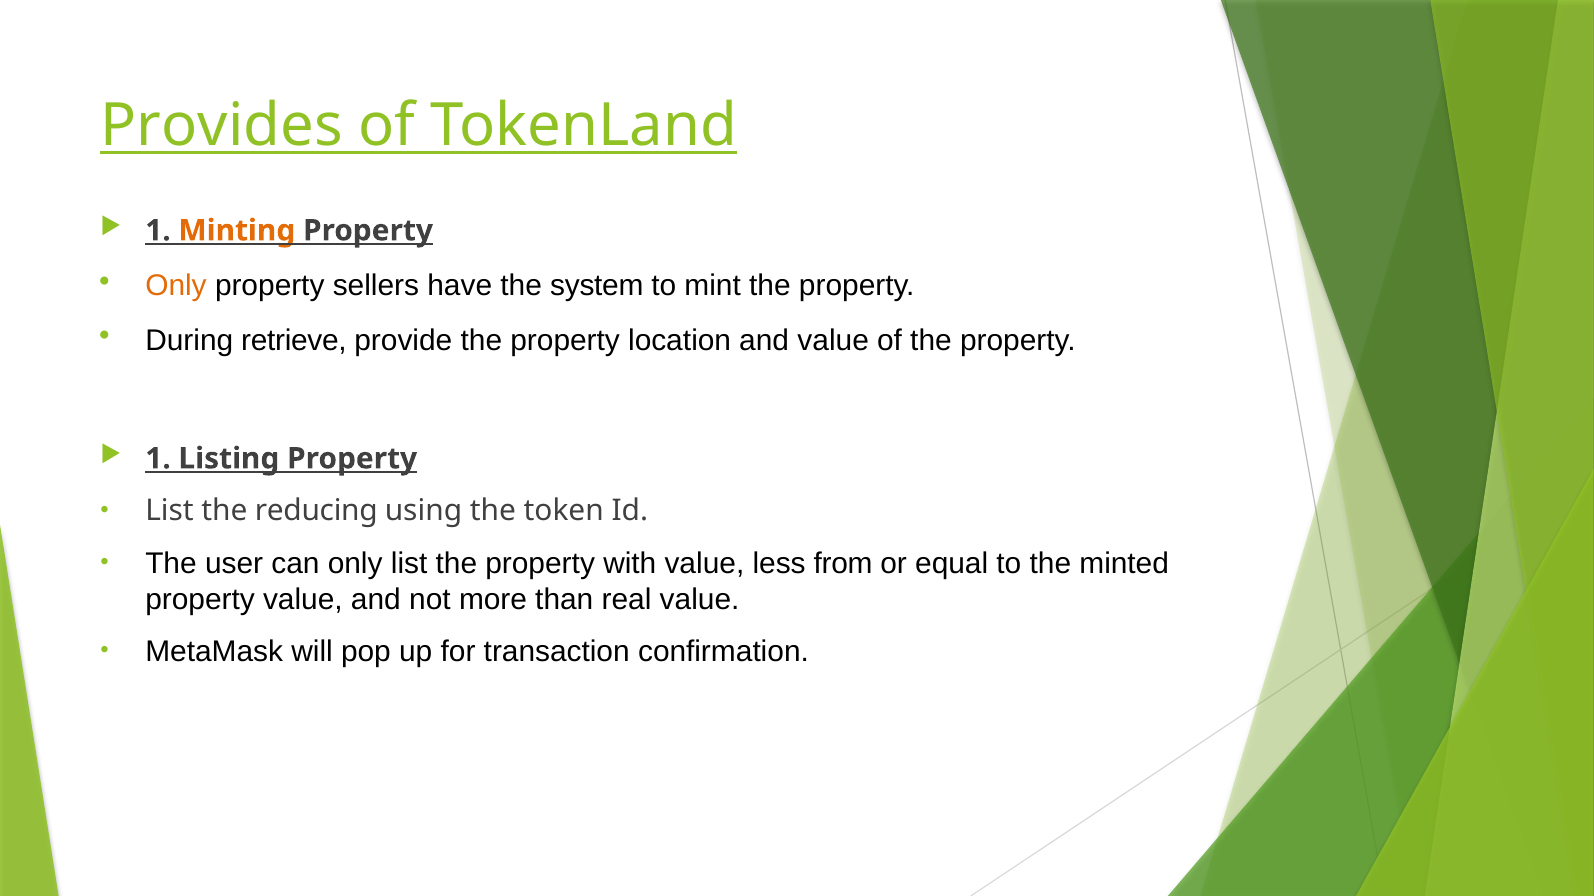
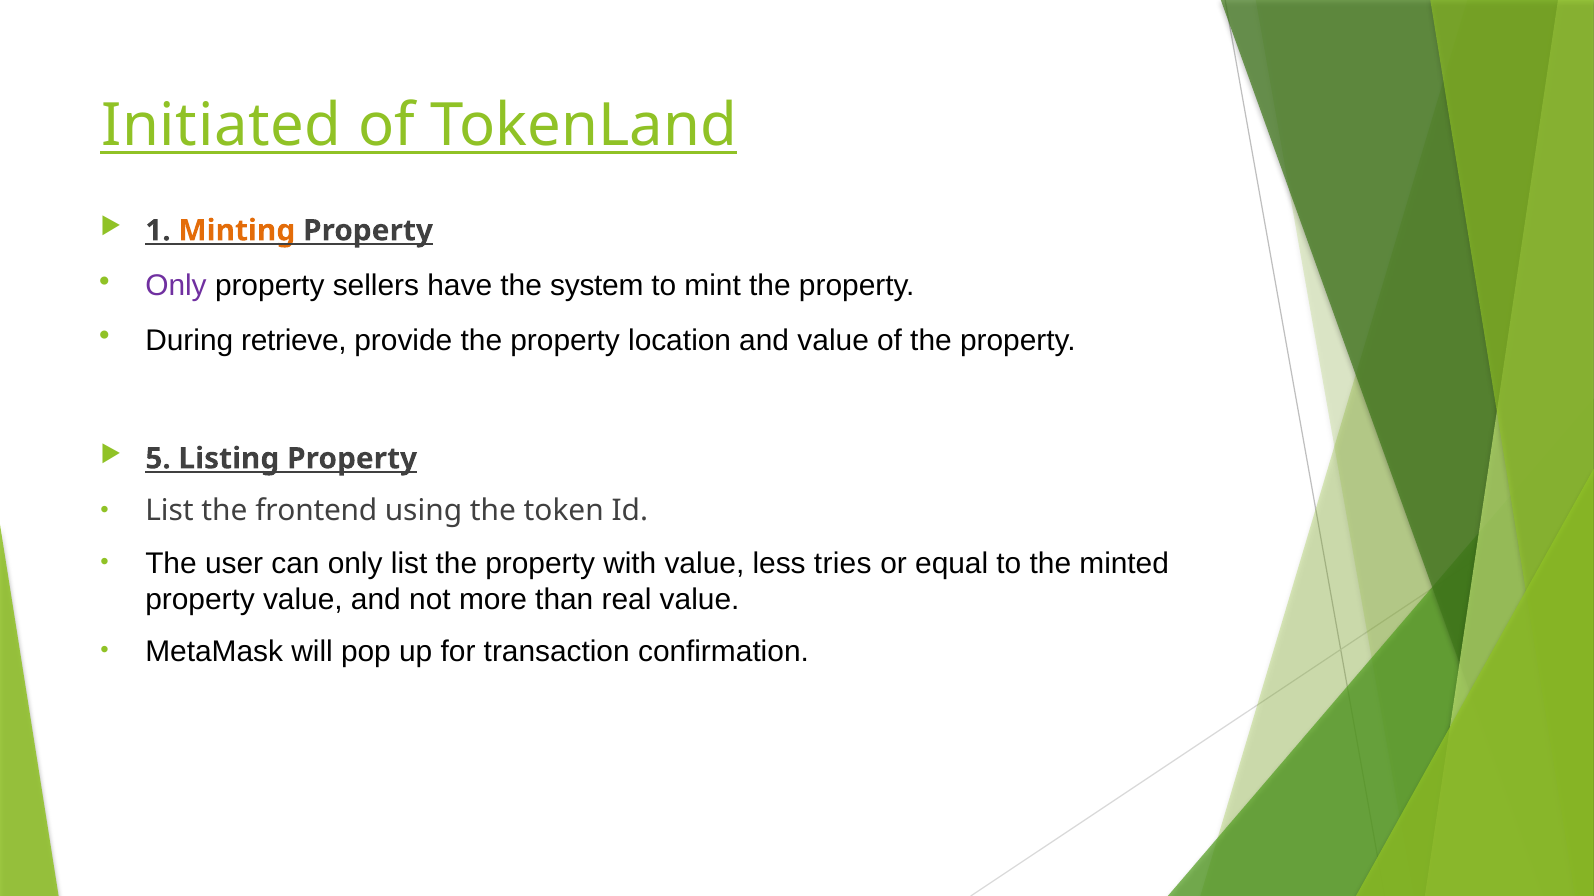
Provides: Provides -> Initiated (221, 126)
Only colour: orange -> purple (176, 286)
1: 1 -> 5 (158, 459)
reducing: reducing -> frontend (316, 511)
from: from -> tries (843, 564)
